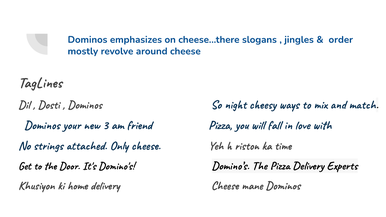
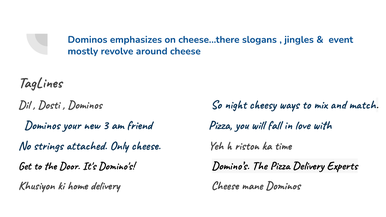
order: order -> event (341, 40)
